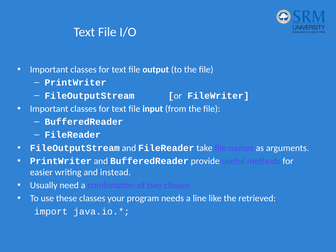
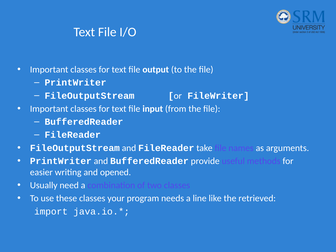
instead: instead -> opened (116, 172)
